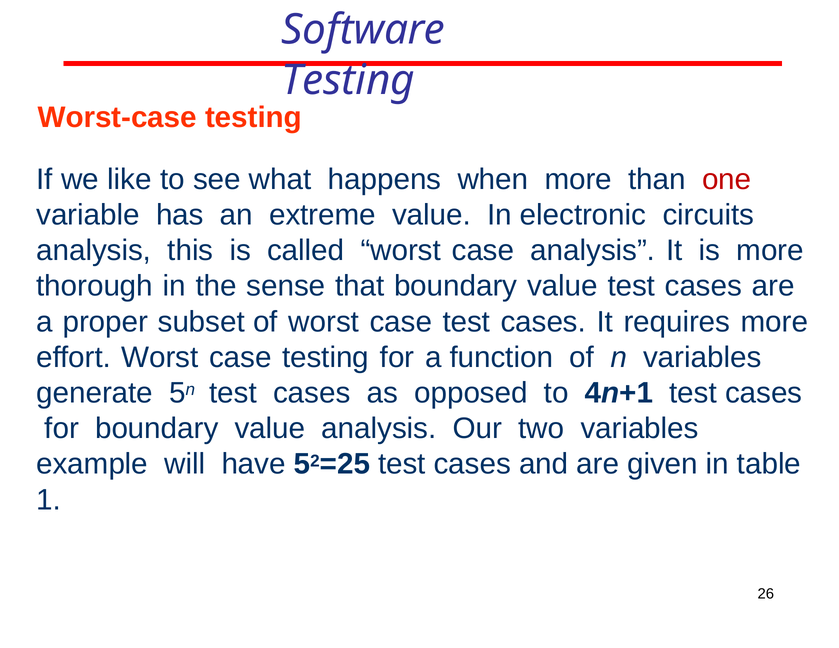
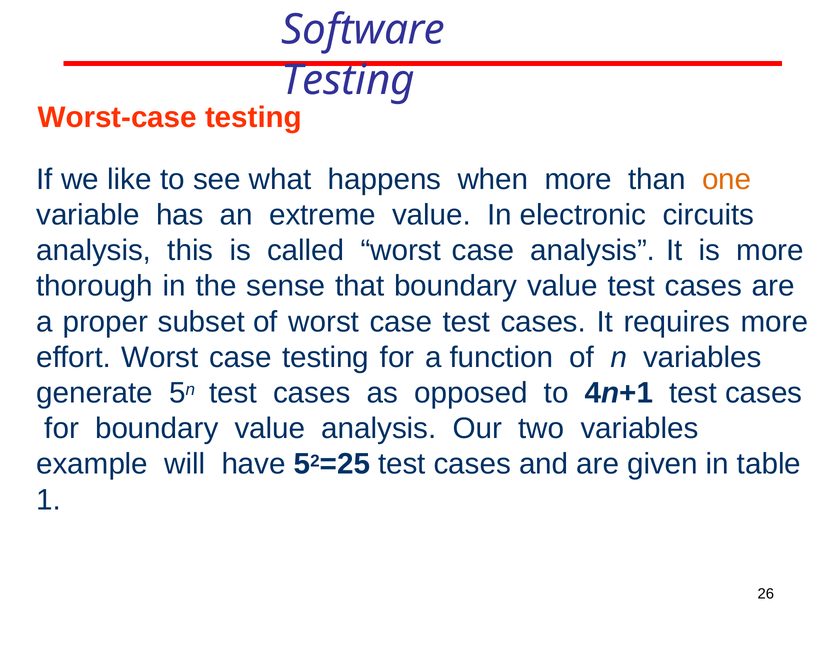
one colour: red -> orange (727, 179)
